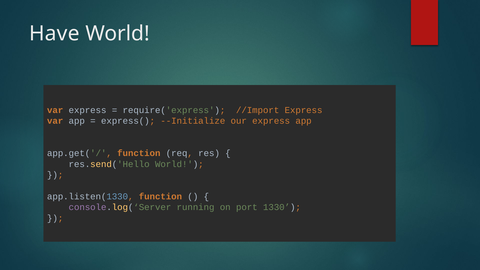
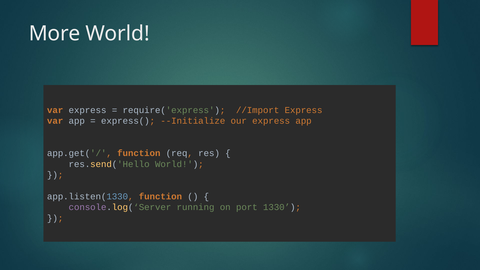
Have: Have -> More (55, 34)
